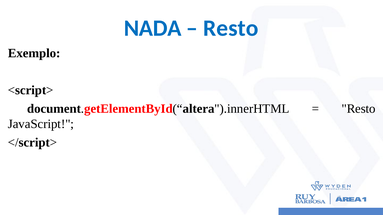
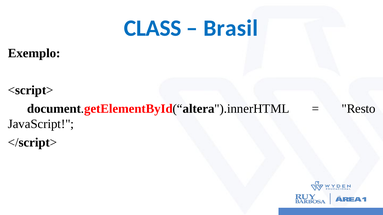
NADA: NADA -> CLASS (153, 28)
Resto: Resto -> Brasil (231, 28)
